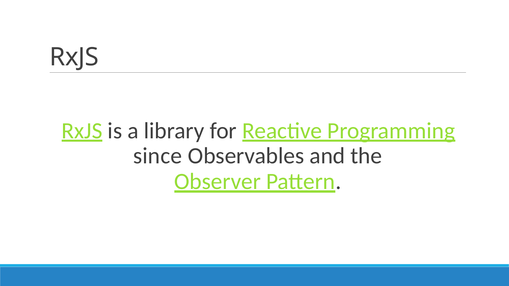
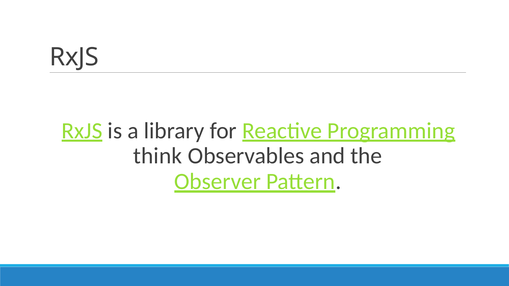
since: since -> think (158, 156)
